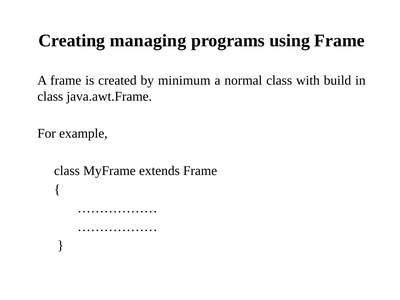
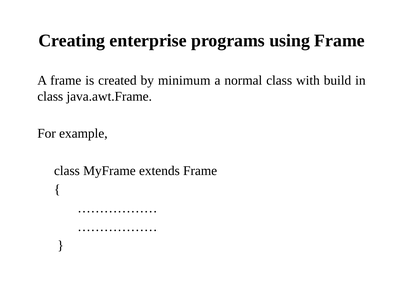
managing: managing -> enterprise (148, 41)
